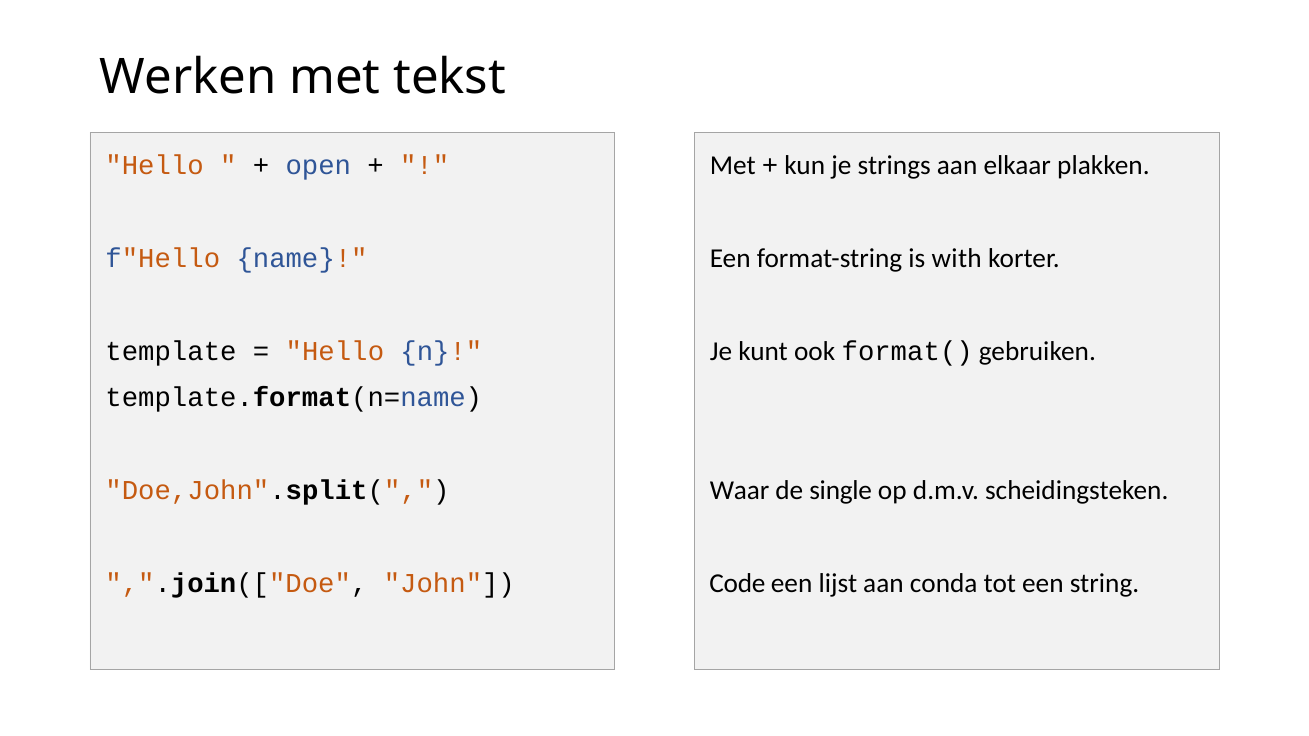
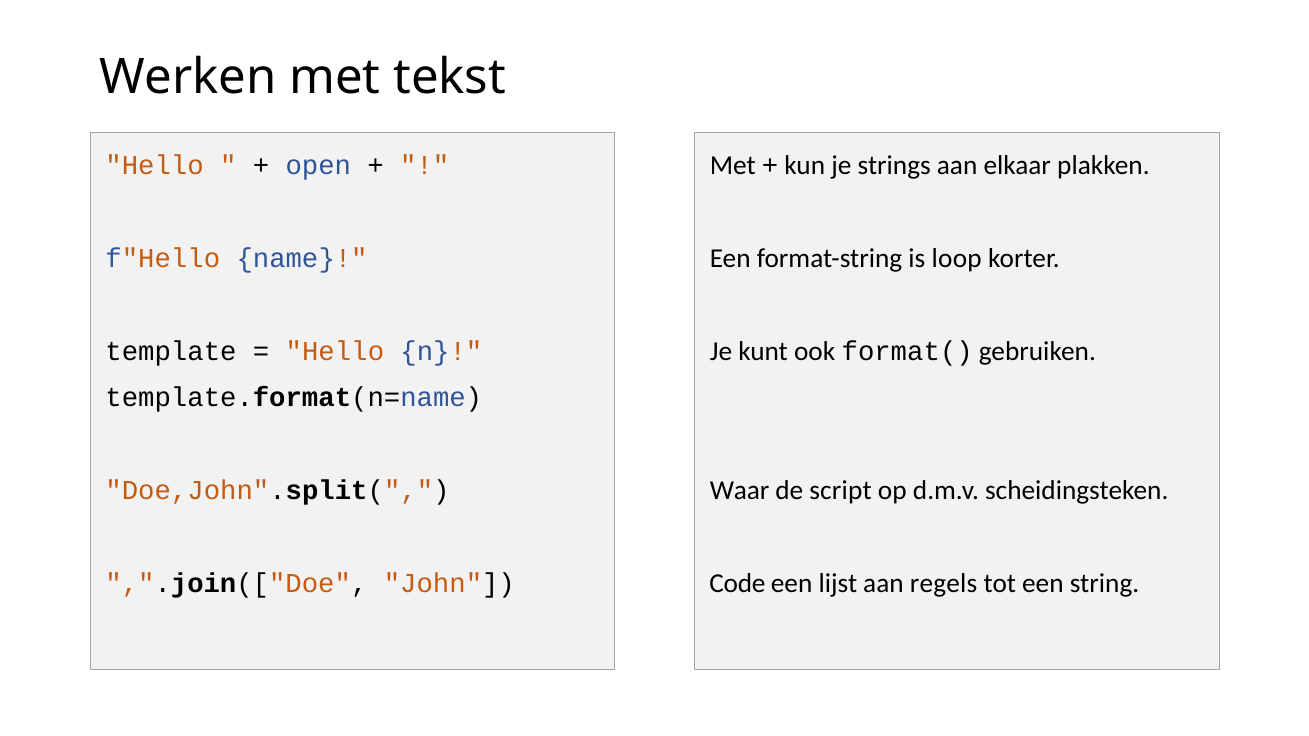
with: with -> loop (957, 259)
single: single -> script (840, 491)
conda: conda -> regels (944, 583)
